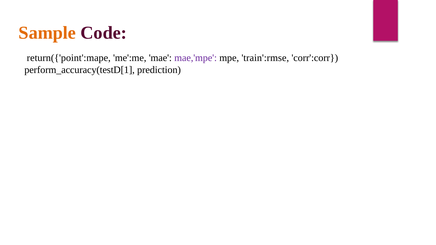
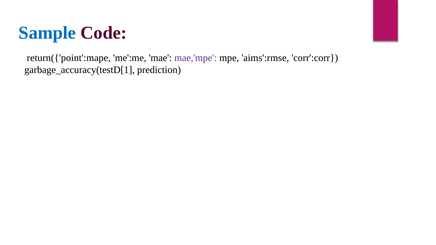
Sample colour: orange -> blue (47, 33)
train':rmse: train':rmse -> aims':rmse (265, 58)
perform_accuracy(testD[1: perform_accuracy(testD[1 -> garbage_accuracy(testD[1 (80, 70)
